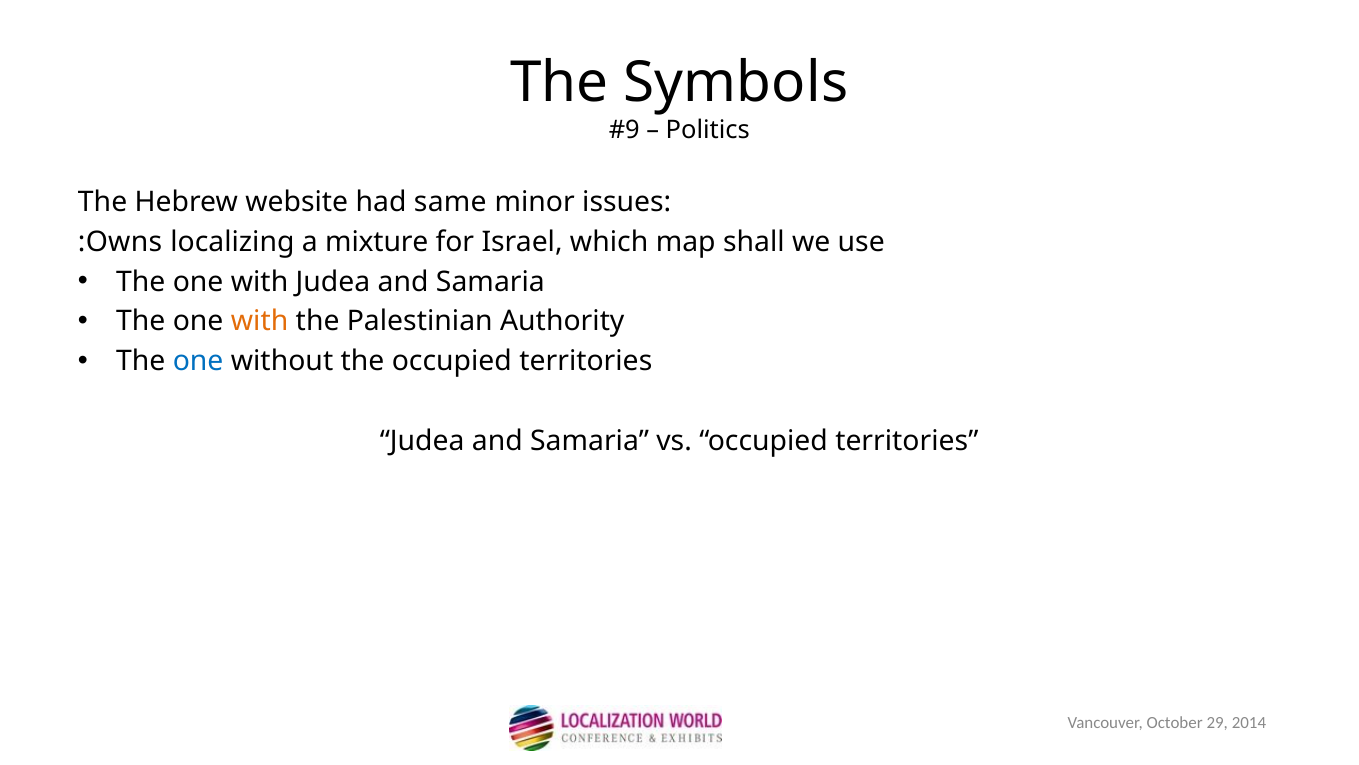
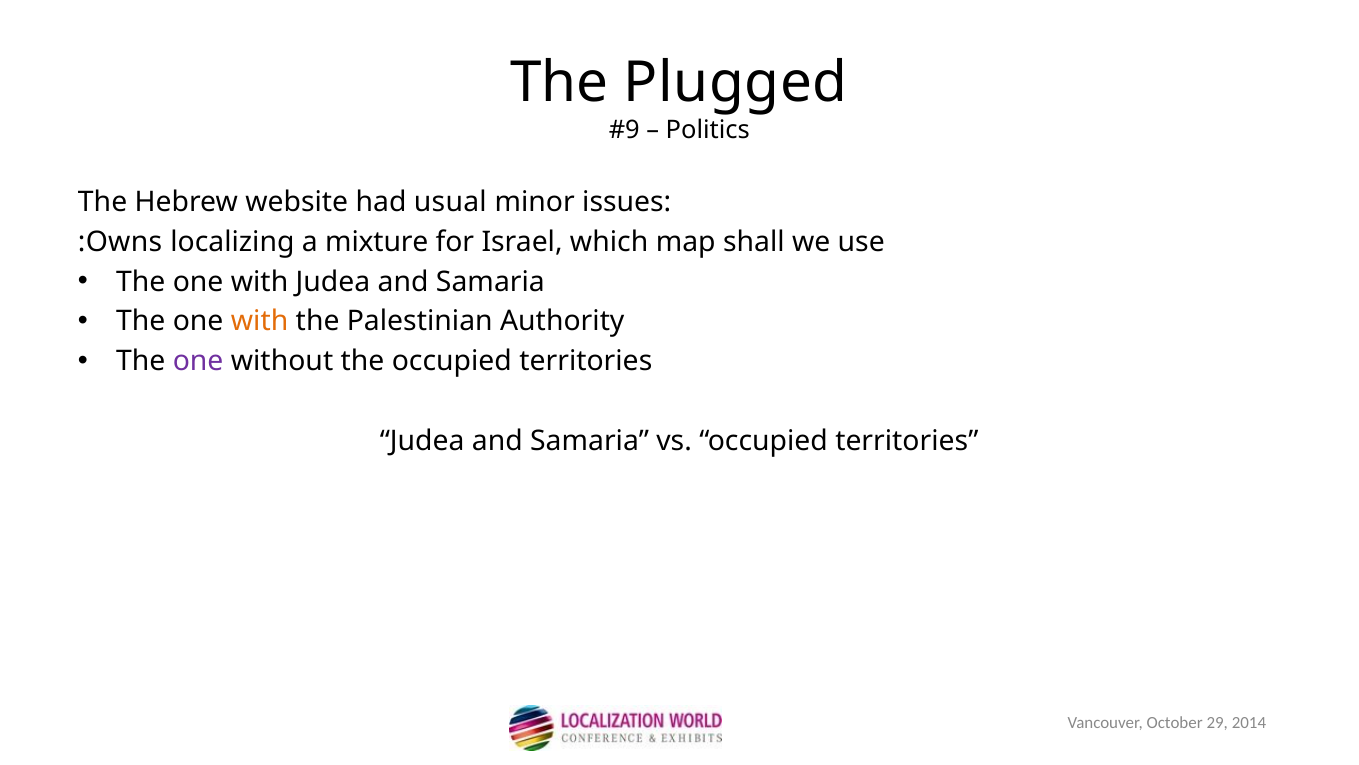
Symbols: Symbols -> Plugged (736, 83)
same: same -> usual (450, 202)
one colour: blue -> purple (198, 361)
